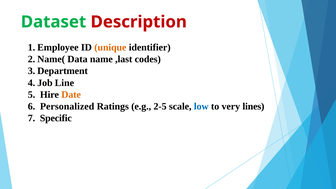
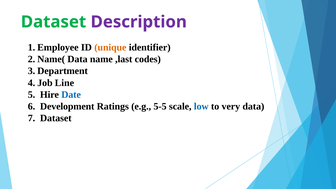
Description colour: red -> purple (139, 22)
Date colour: orange -> blue (71, 95)
Personalized: Personalized -> Development (67, 106)
2-5: 2-5 -> 5-5 (160, 106)
very lines: lines -> data (253, 106)
7 Specific: Specific -> Dataset (56, 118)
